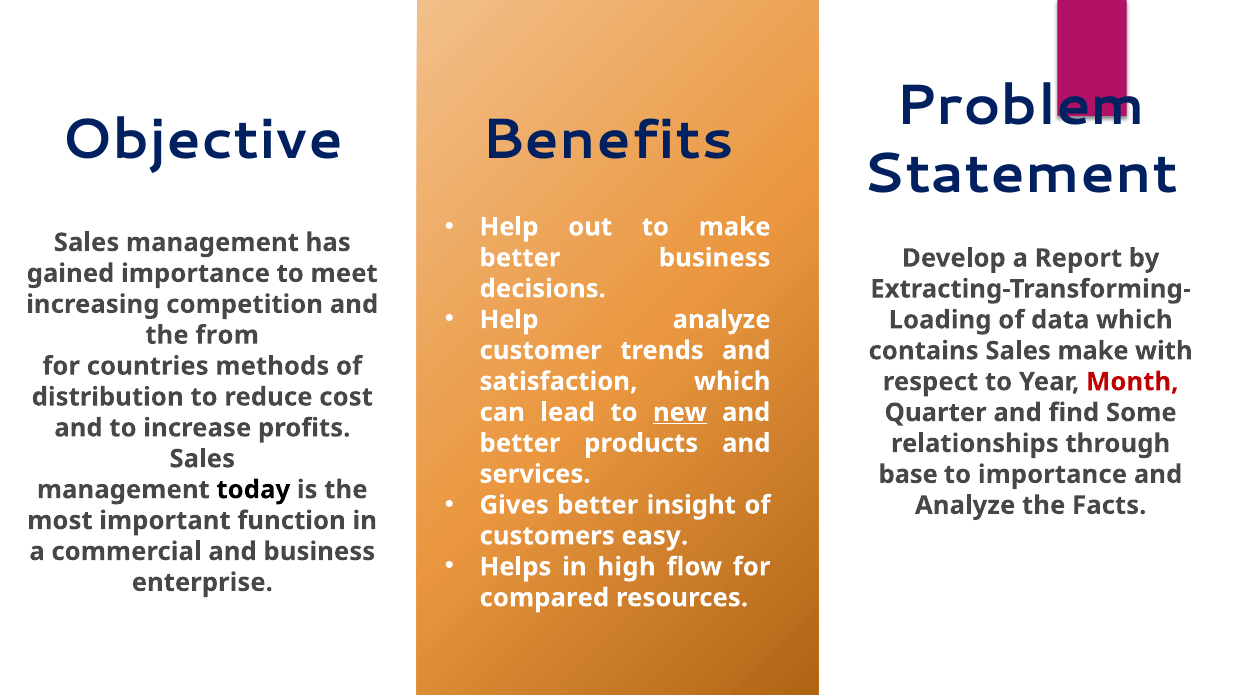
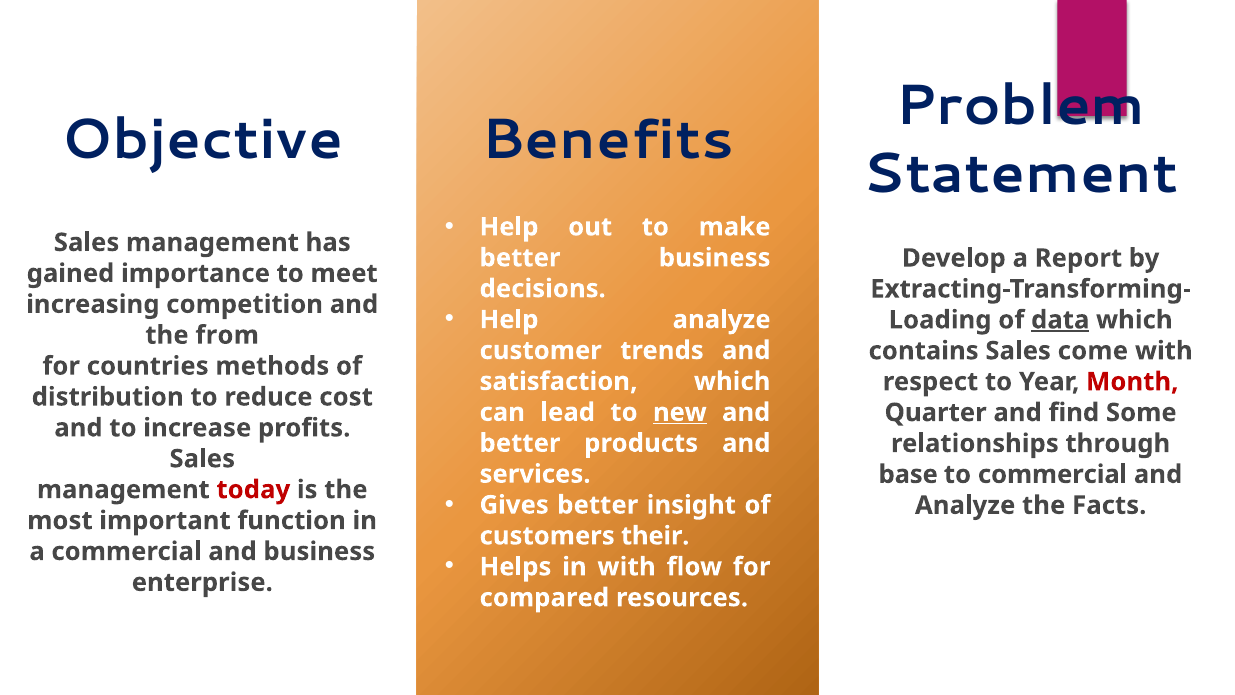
data underline: none -> present (1060, 320)
Sales make: make -> come (1093, 351)
to importance: importance -> commercial (1053, 474)
today colour: black -> red (253, 490)
easy: easy -> their (655, 536)
in high: high -> with (627, 567)
